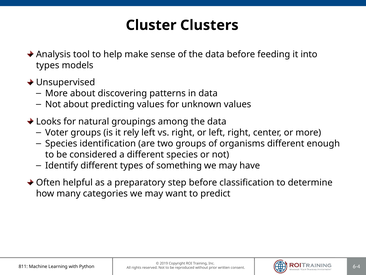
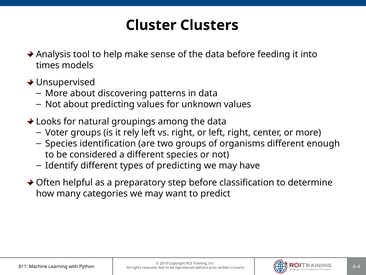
types: types -> times (48, 65)
of something: something -> predicting (179, 165)
